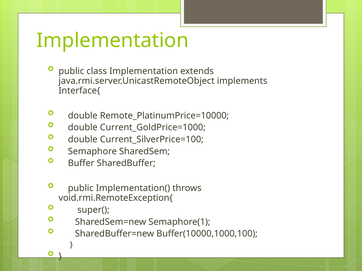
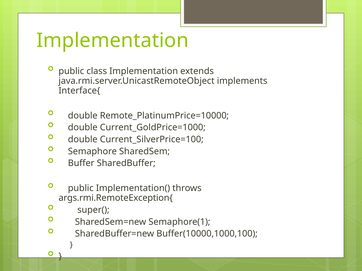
void.rmi.RemoteException{: void.rmi.RemoteException{ -> args.rmi.RemoteException{ (116, 198)
